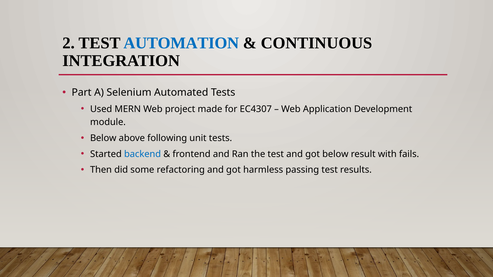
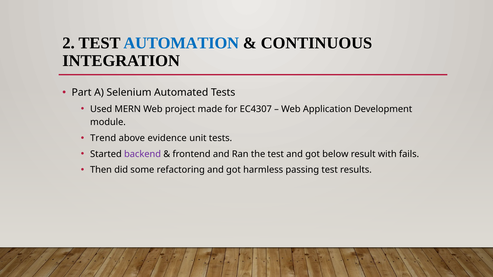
Below: Below -> Trend (103, 138)
following: following -> evidence (167, 138)
backend colour: blue -> purple (143, 154)
